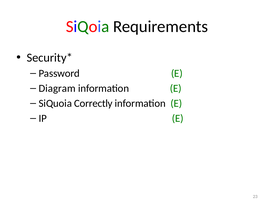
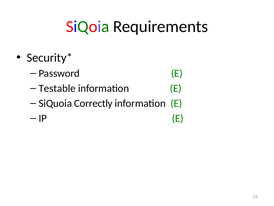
Diagram: Diagram -> Testable (57, 88)
